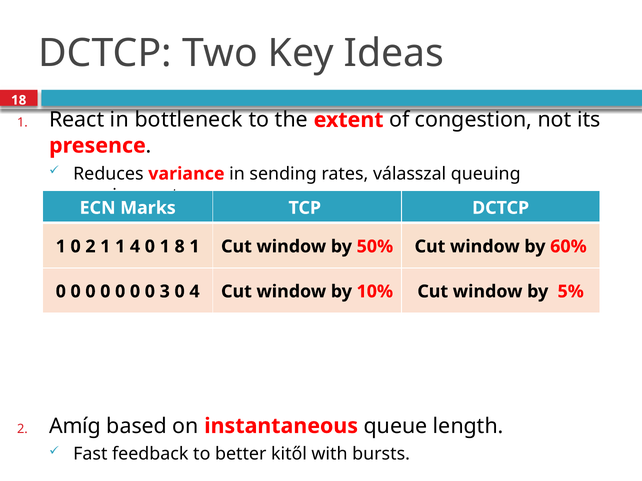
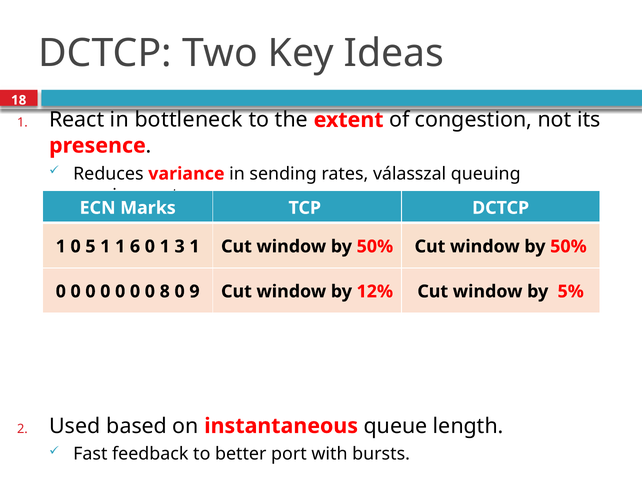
0 2: 2 -> 5 (90, 247)
1 4: 4 -> 6 (135, 247)
8: 8 -> 3 (180, 247)
60%: 60% -> 50% (568, 247)
3: 3 -> 8 (165, 292)
0 4: 4 -> 9 (194, 292)
10%: 10% -> 12% (375, 292)
Amíg: Amíg -> Used (75, 426)
kitől: kitől -> port (289, 455)
